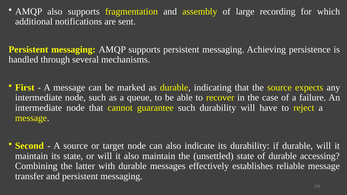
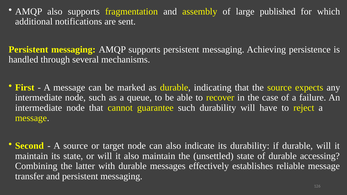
recording: recording -> published (278, 11)
